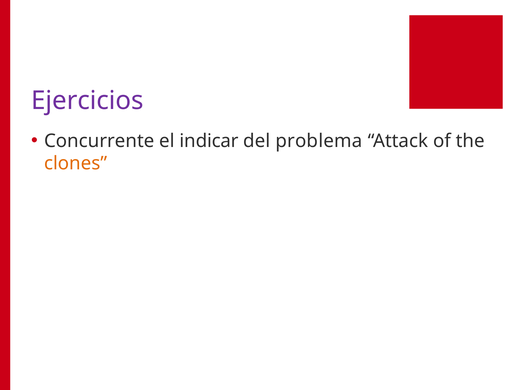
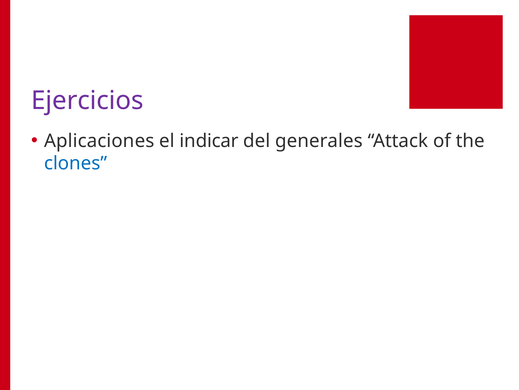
Concurrente: Concurrente -> Aplicaciones (99, 141)
problema: problema -> generales (319, 141)
clones colour: orange -> blue (76, 163)
